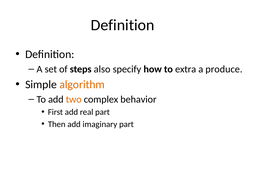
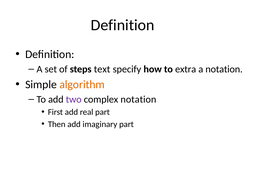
also: also -> text (102, 69)
a produce: produce -> notation (224, 69)
two colour: orange -> purple (74, 99)
complex behavior: behavior -> notation (138, 99)
